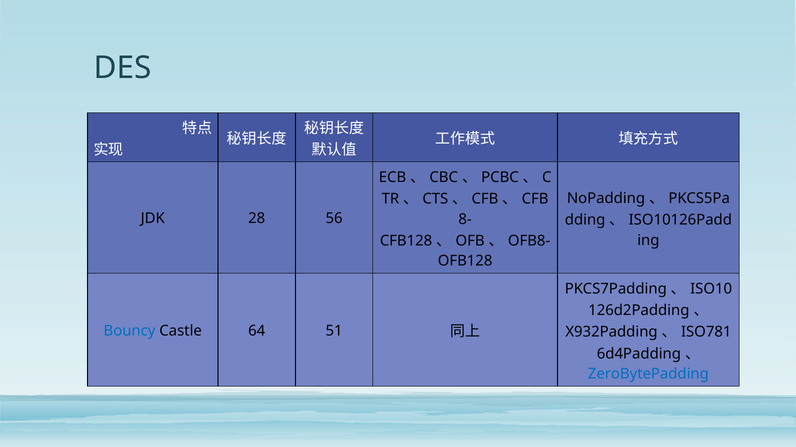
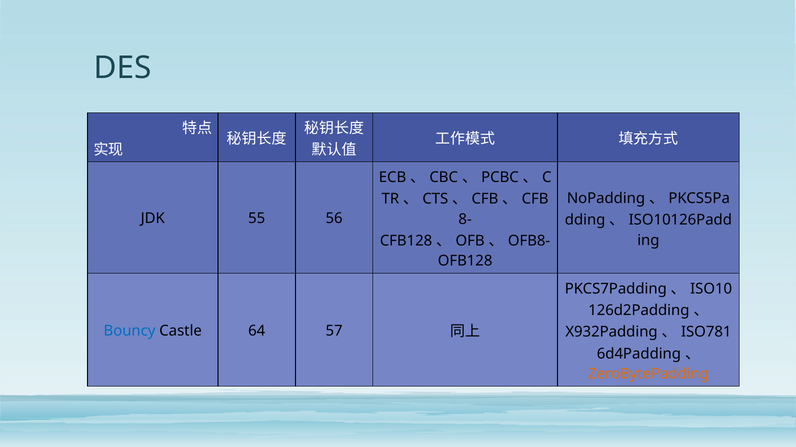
28: 28 -> 55 (257, 219)
51: 51 -> 57 (334, 331)
ZeroBytePadding colour: blue -> orange (648, 375)
